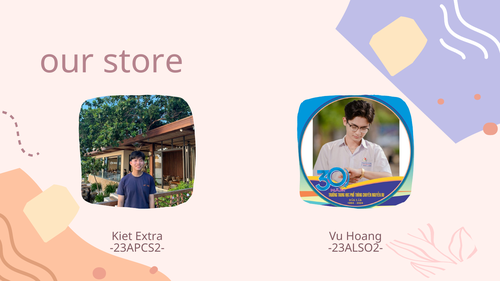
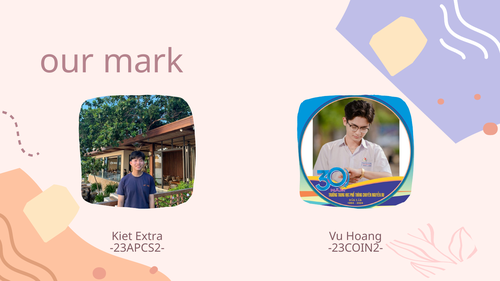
store: store -> mark (143, 61)
-23ALSO2-: -23ALSO2- -> -23COIN2- (356, 248)
